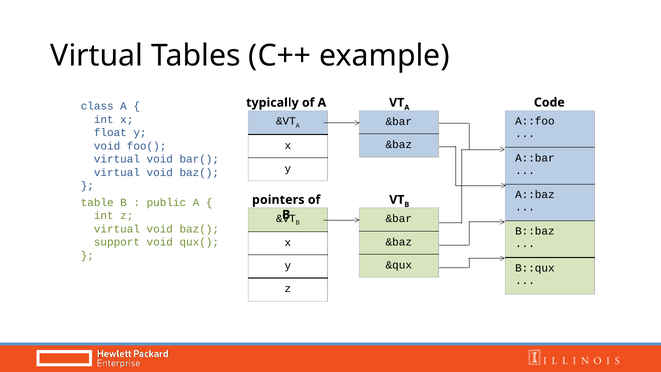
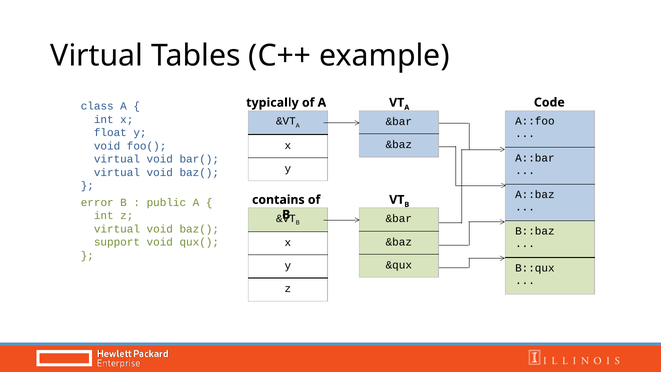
pointers: pointers -> contains (278, 200)
table: table -> error (97, 202)
